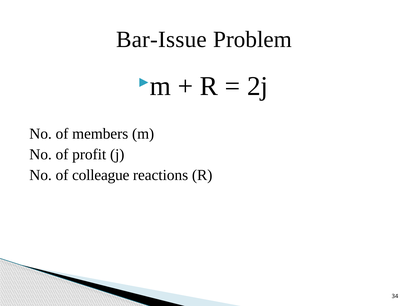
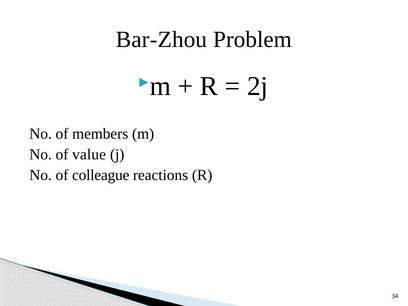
Bar-Issue: Bar-Issue -> Bar-Zhou (162, 39)
profit: profit -> value (89, 155)
